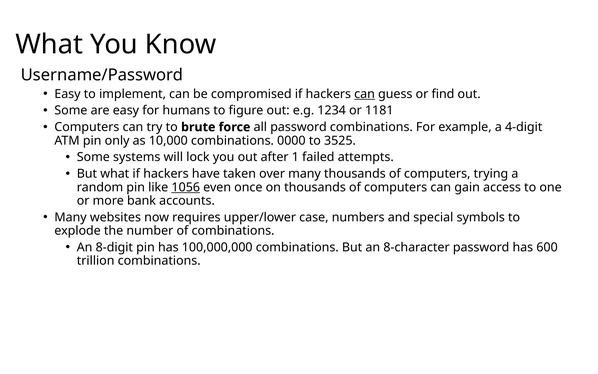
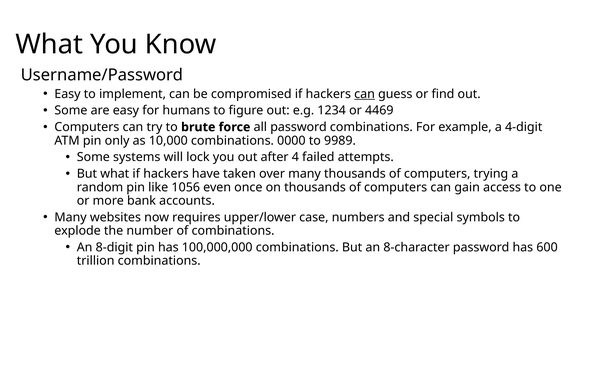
1181: 1181 -> 4469 (379, 110)
3525: 3525 -> 9989 (340, 141)
1: 1 -> 4 (295, 157)
1056 underline: present -> none (186, 187)
